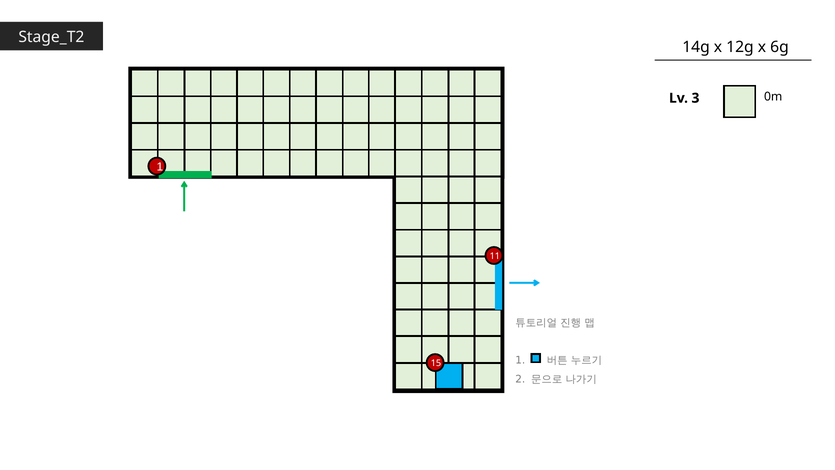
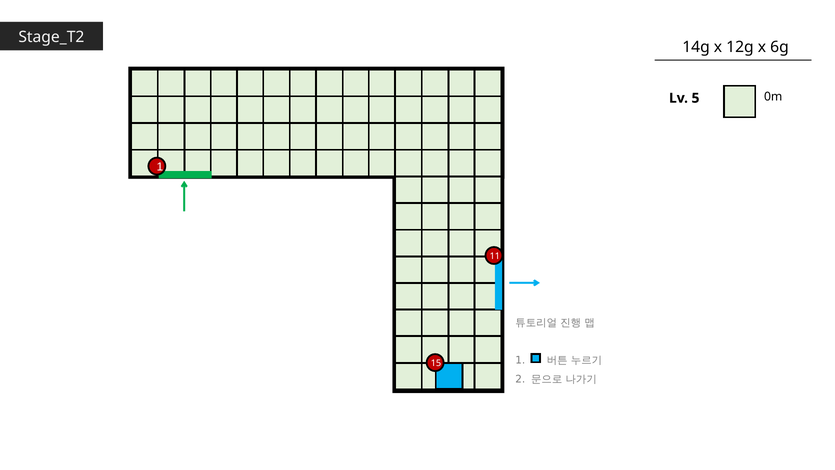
3: 3 -> 5 (696, 98)
